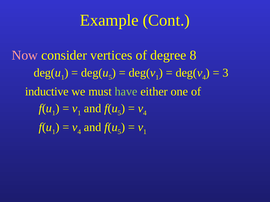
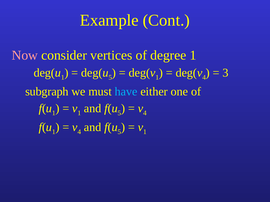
degree 8: 8 -> 1 (193, 55)
inductive: inductive -> subgraph (47, 92)
have colour: light green -> light blue (126, 92)
